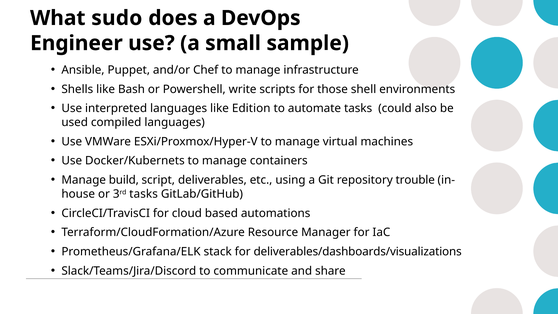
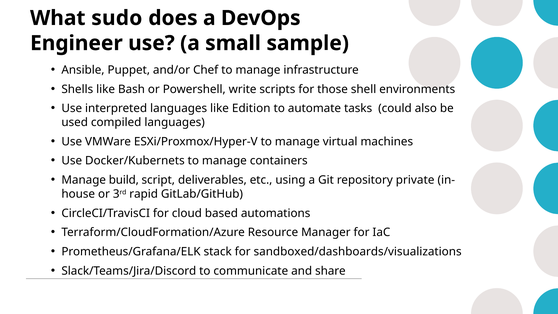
trouble: trouble -> private (415, 180)
3rd tasks: tasks -> rapid (144, 194)
deliverables/dashboards/visualizations: deliverables/dashboards/visualizations -> sandboxed/dashboards/visualizations (358, 252)
